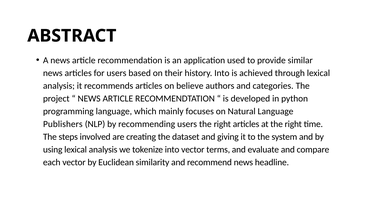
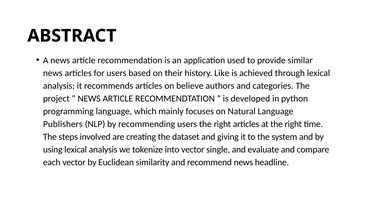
history Into: Into -> Like (222, 73)
terms: terms -> single (218, 150)
